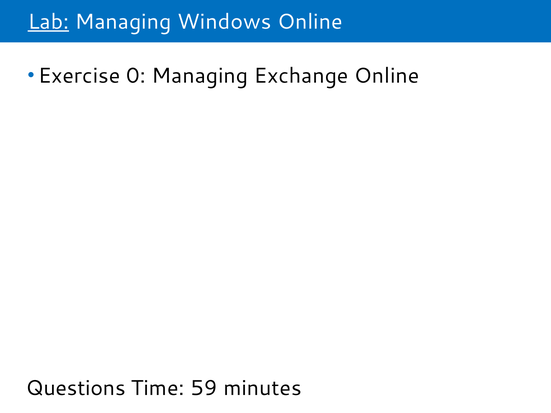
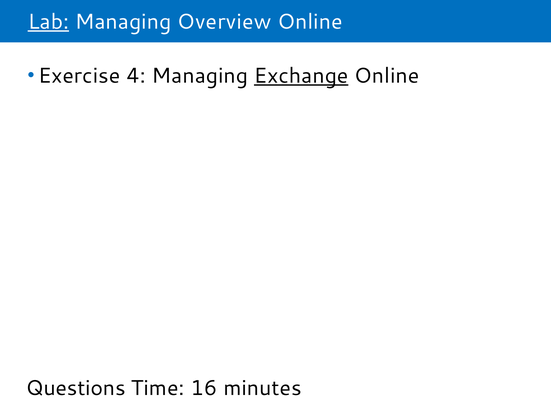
Windows: Windows -> Overview (224, 22)
0: 0 -> 4 (136, 76)
Exchange underline: none -> present (301, 76)
59: 59 -> 16 (204, 388)
